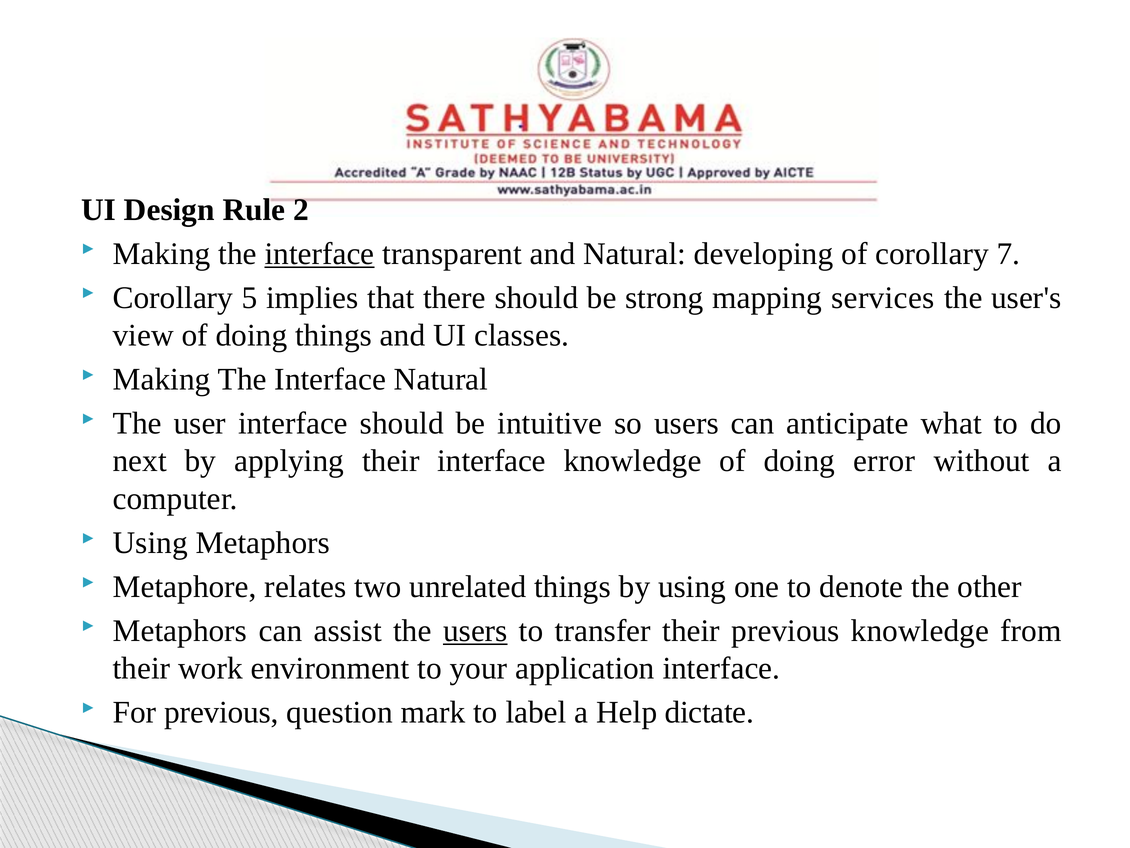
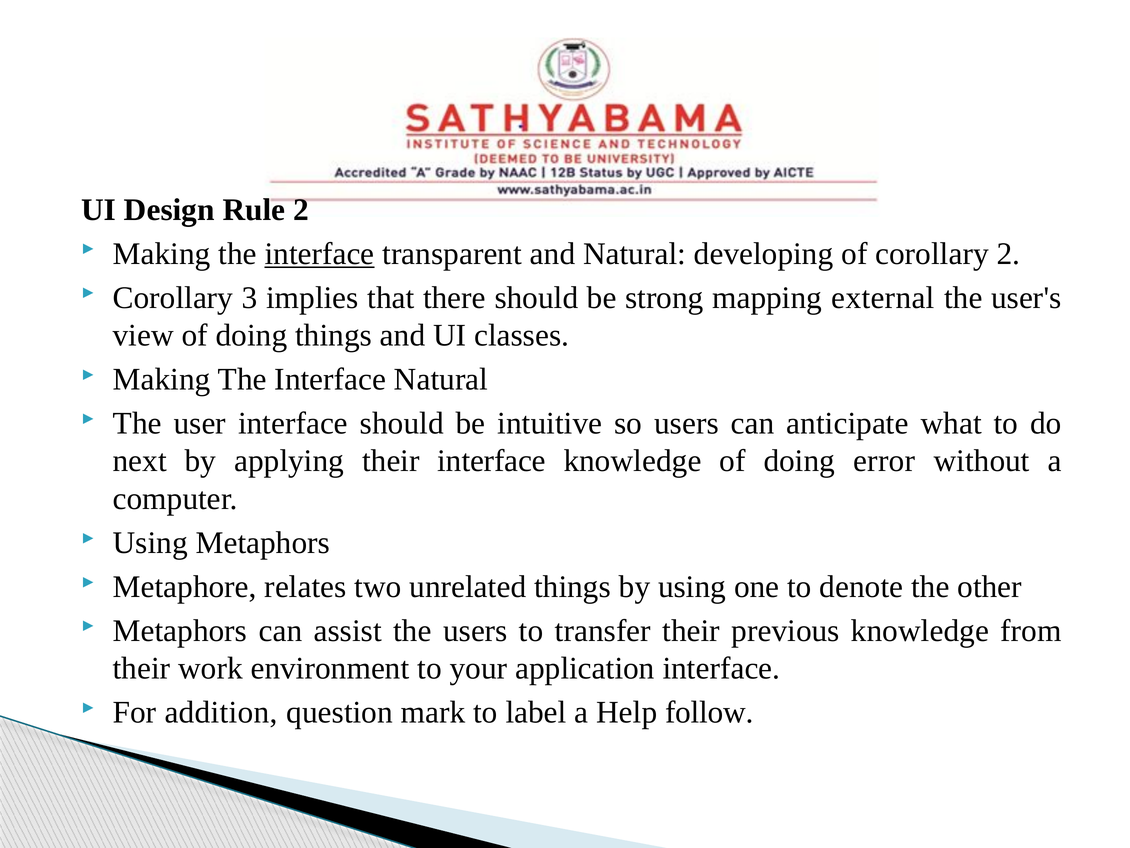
corollary 7: 7 -> 2 (1008, 254)
5: 5 -> 3 (250, 298)
services: services -> external (883, 298)
users underline: present -> none (475, 630)
For previous: previous -> addition (221, 712)
dictate: dictate -> follow (709, 712)
